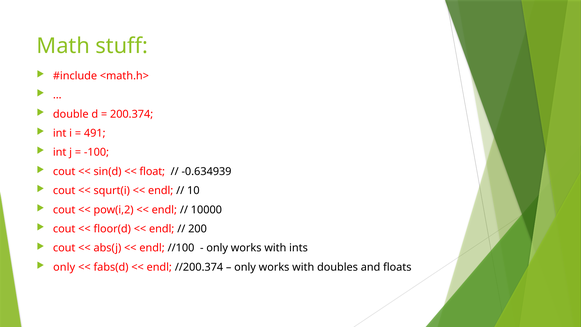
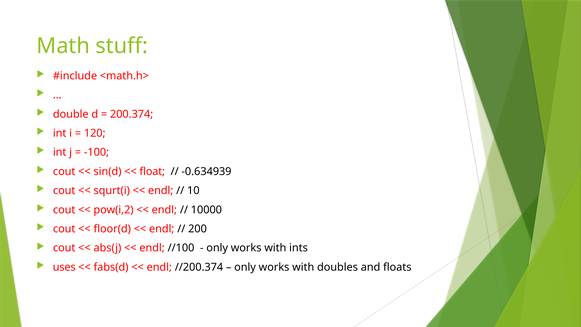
491: 491 -> 120 (95, 133)
only: only -> uses (64, 267)
